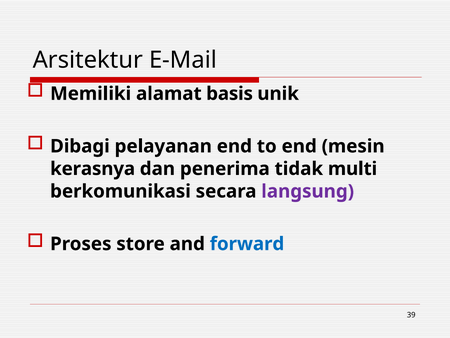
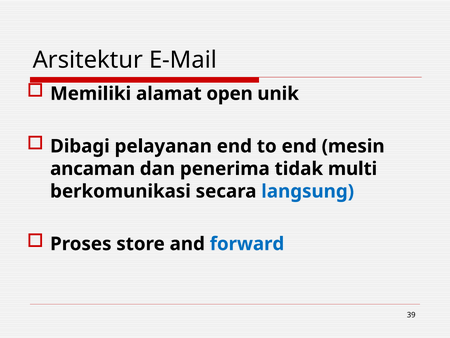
basis: basis -> open (230, 94)
kerasnya: kerasnya -> ancaman (93, 169)
langsung colour: purple -> blue (308, 191)
